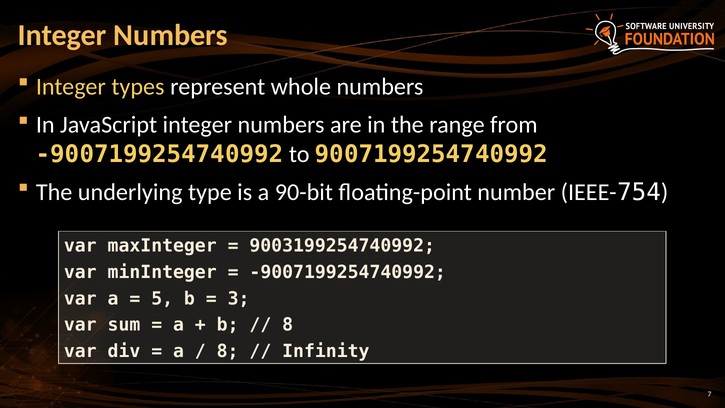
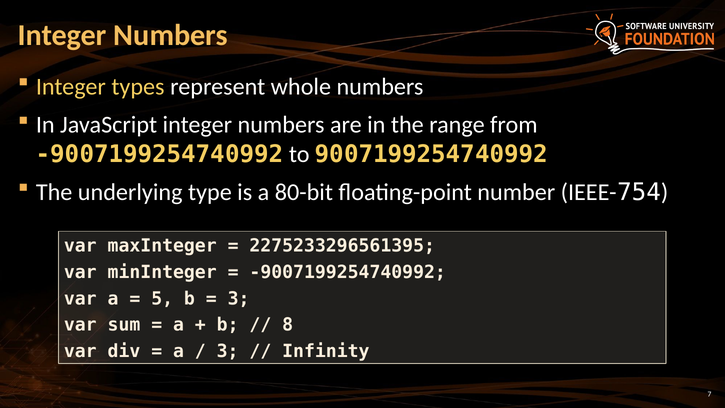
90-bit: 90-bit -> 80-bit (304, 192)
9003199254740992: 9003199254740992 -> 2275233296561395 (342, 246)
8: 8 -> 3 (228, 351)
